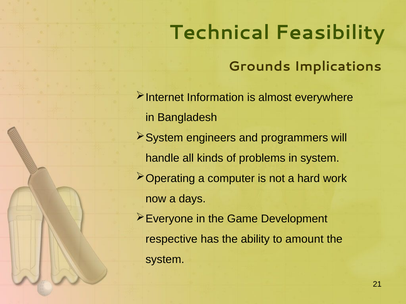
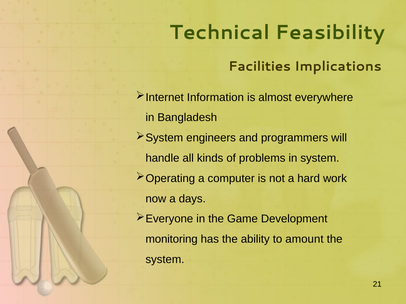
Grounds: Grounds -> Facilities (260, 67)
respective: respective -> monitoring (172, 240)
